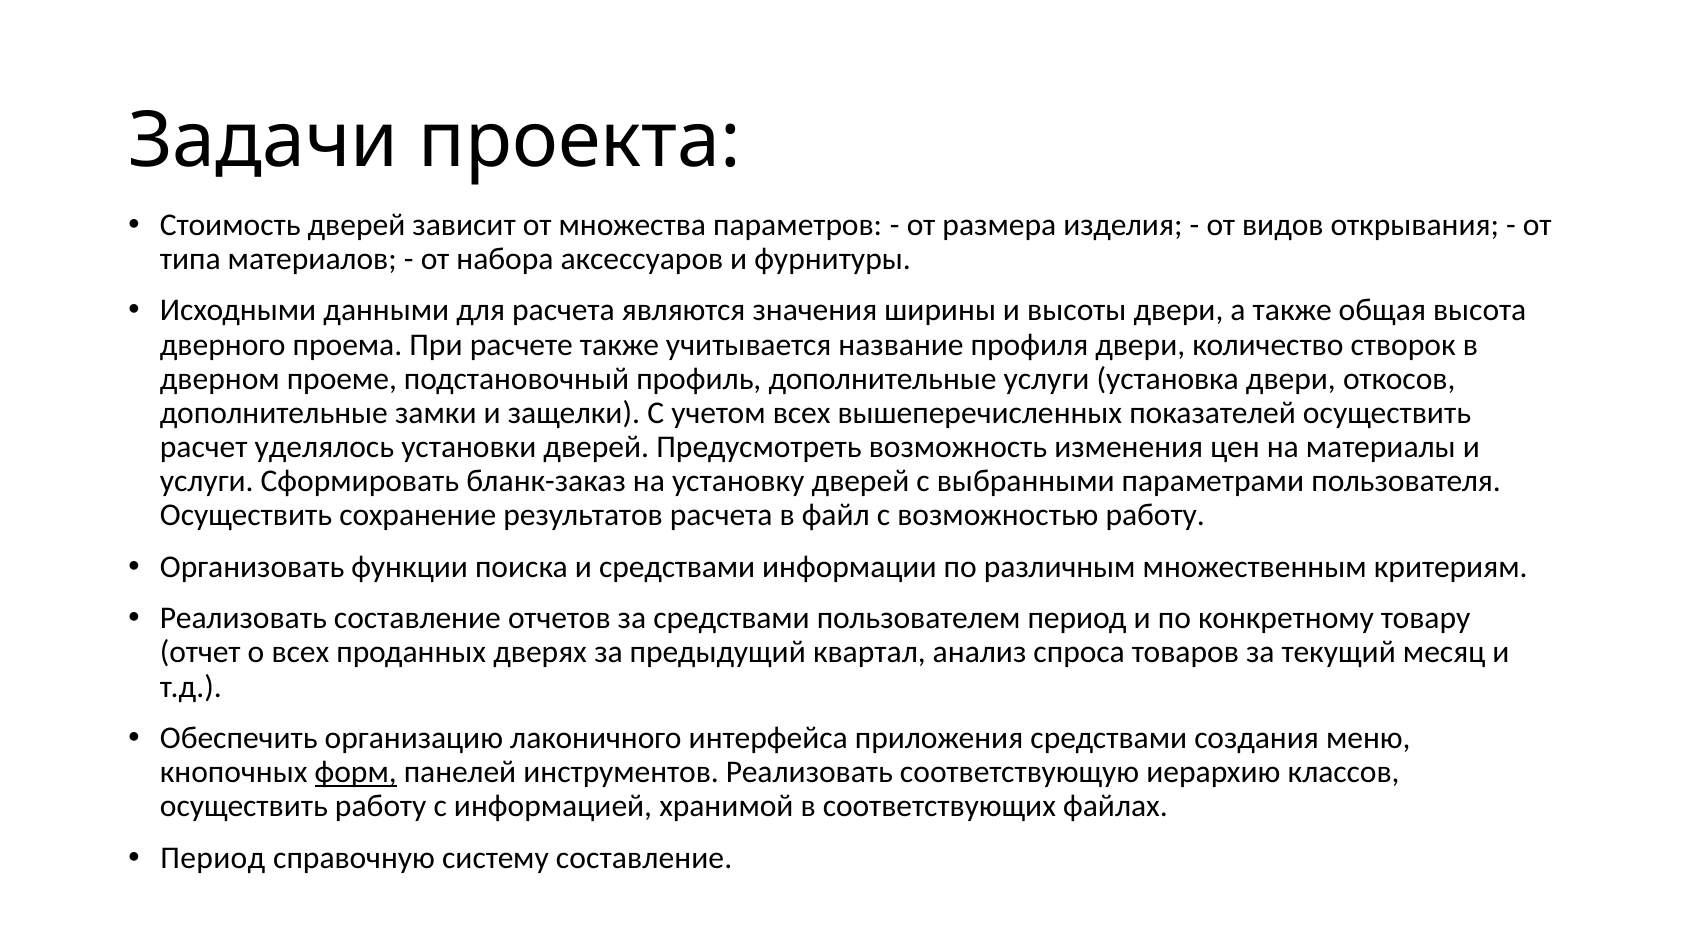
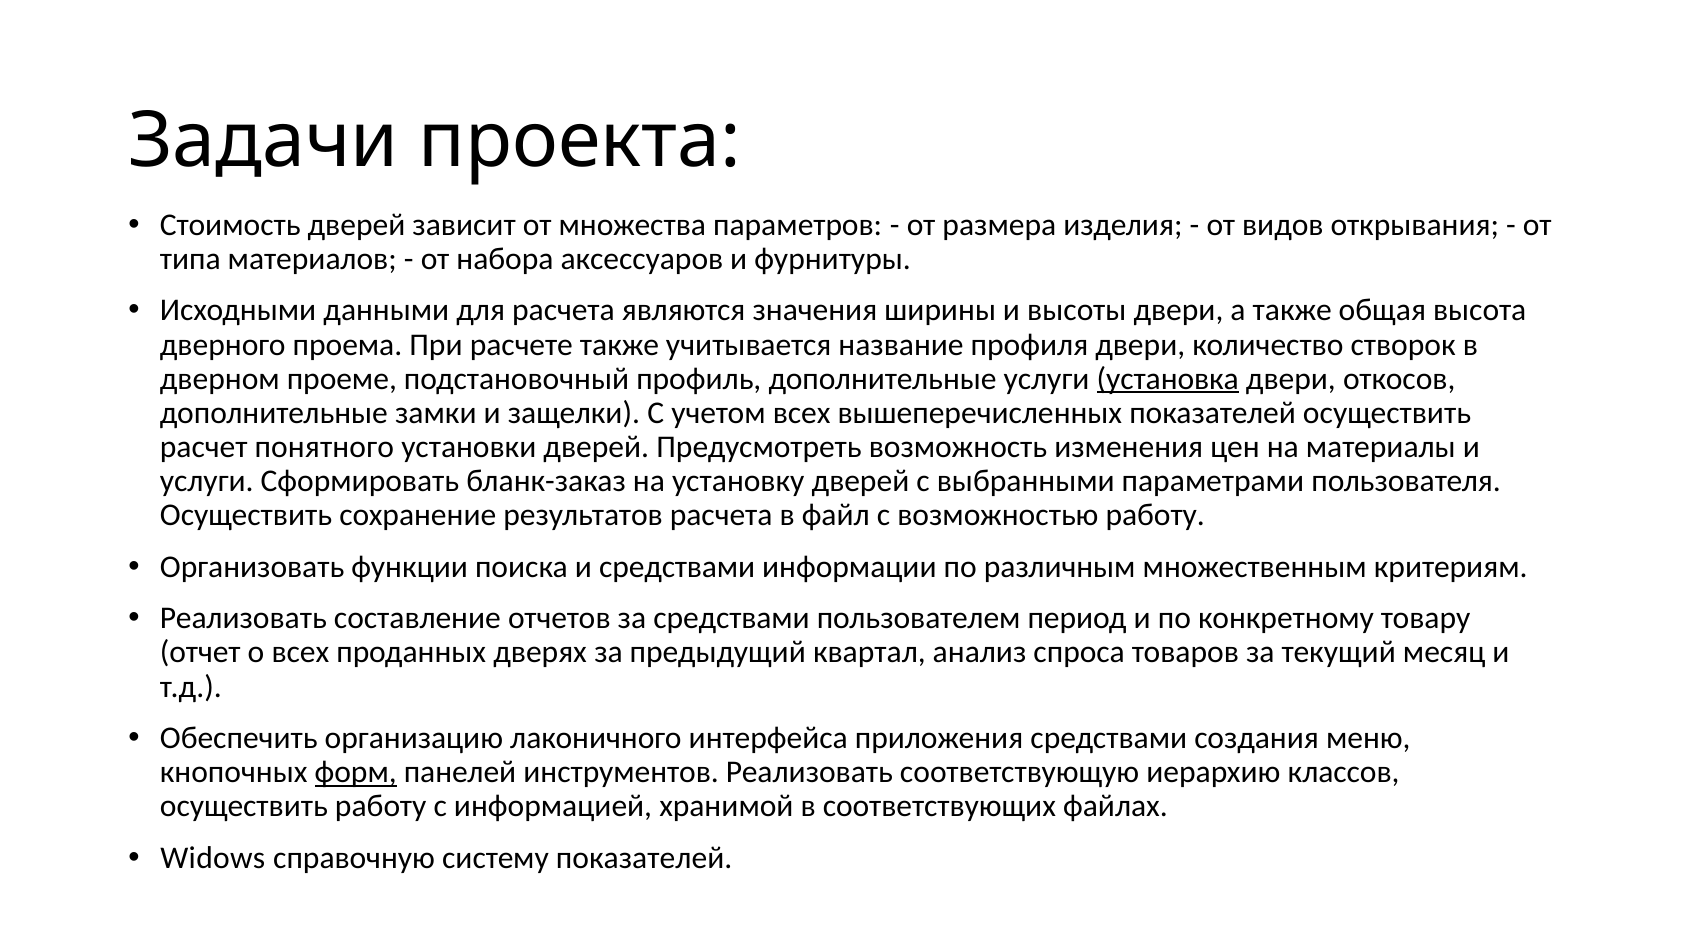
установка underline: none -> present (1168, 379)
уделялось: уделялось -> понятного (324, 447)
Период: Период -> Widows (213, 858)
систему составление: составление -> показателей (644, 858)
